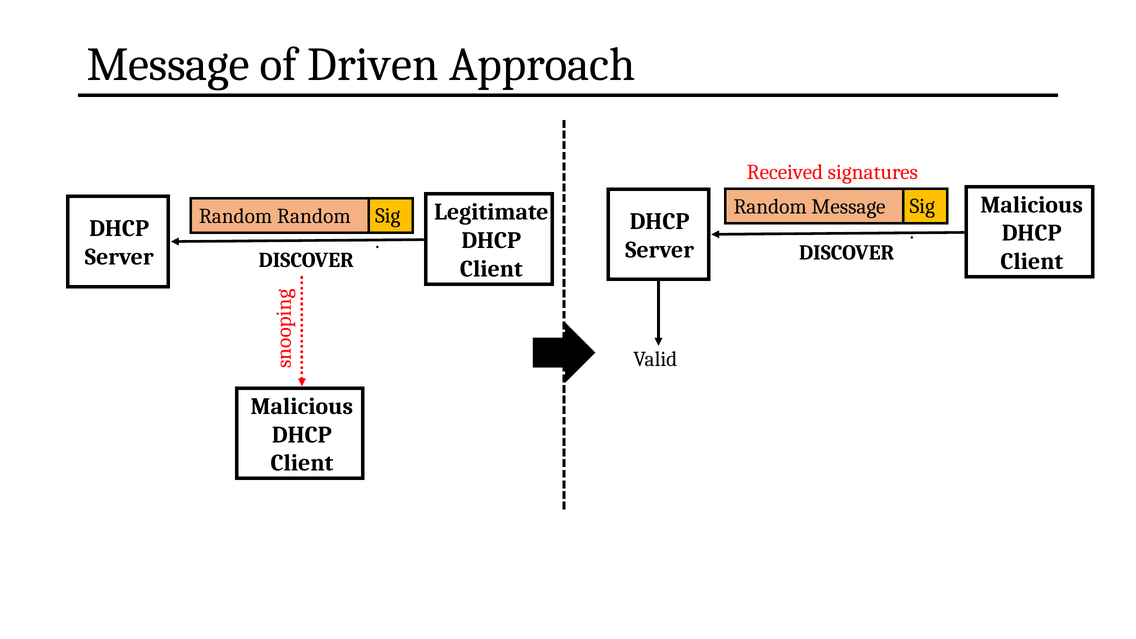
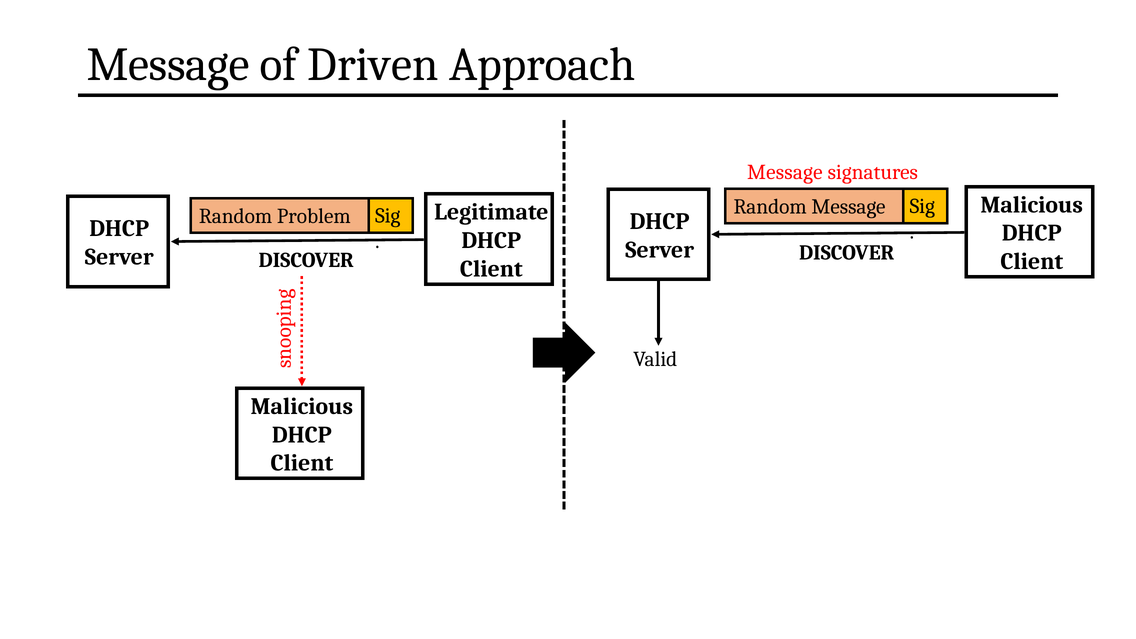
Received: Received -> Message (785, 172)
Random Random: Random -> Problem (314, 216)
